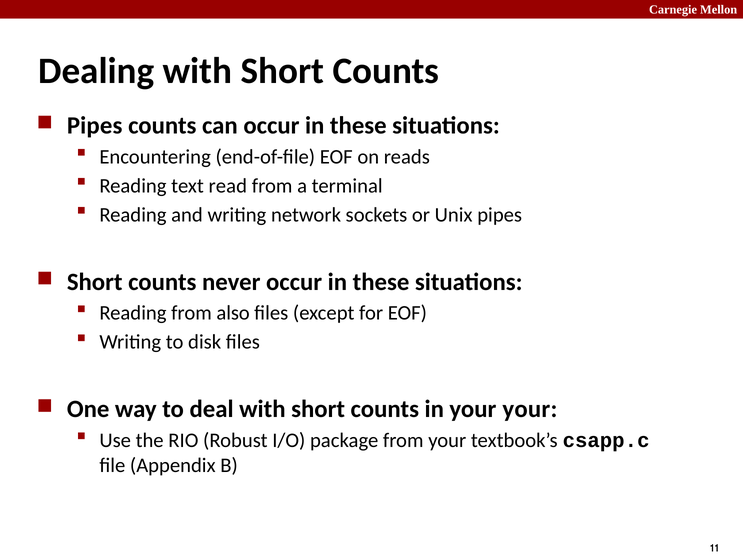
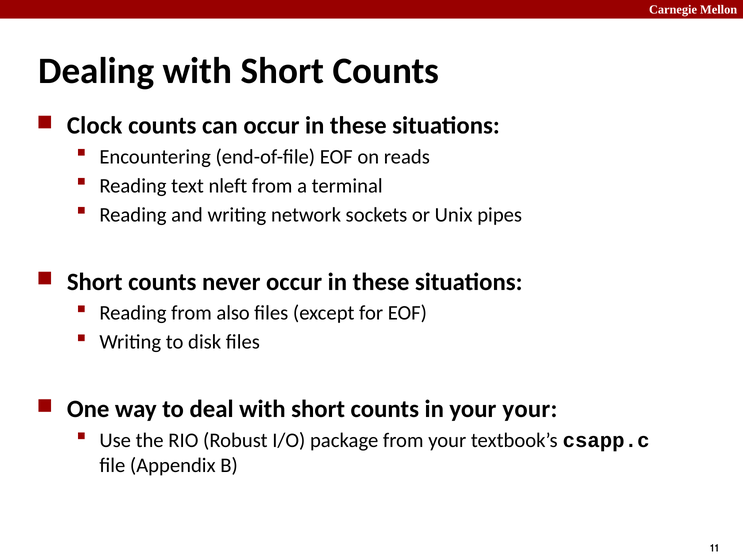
Pipes: Pipes -> Clock (95, 126)
read: read -> nleft (228, 186)
